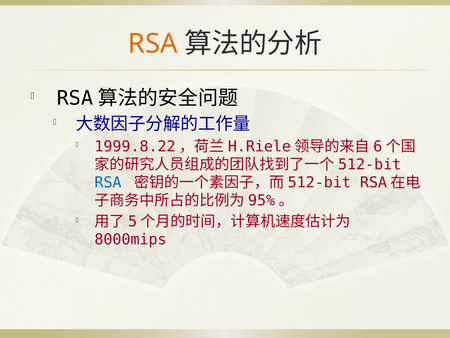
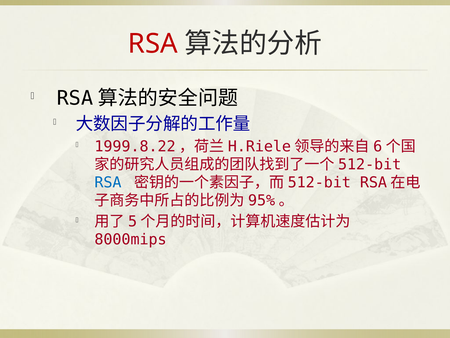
RSA colour: orange -> red (153, 44)
